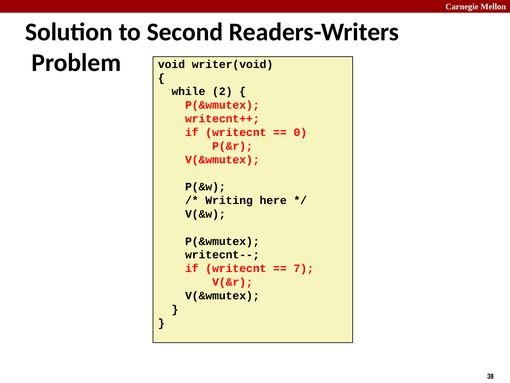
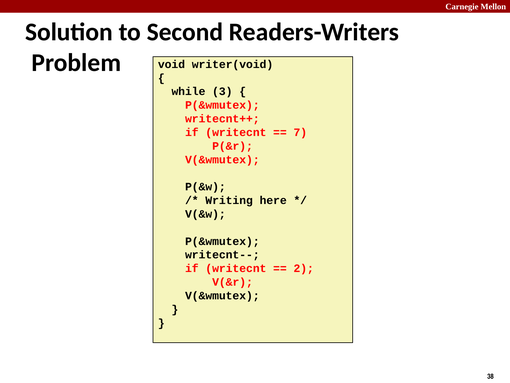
2: 2 -> 3 (222, 91)
0: 0 -> 7 (300, 132)
7: 7 -> 2 (304, 268)
